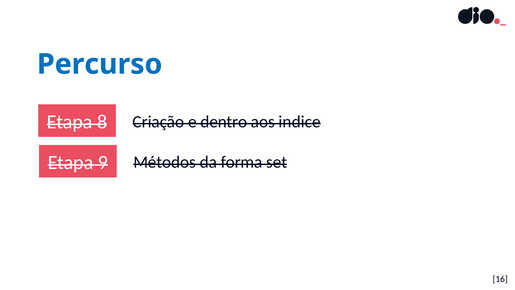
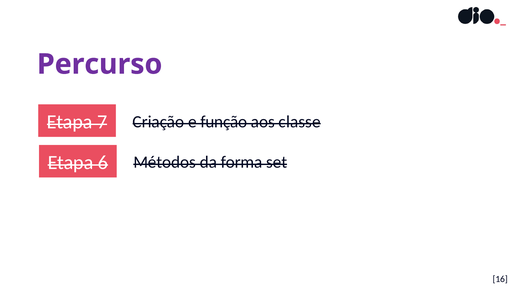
Percurso colour: blue -> purple (100, 64)
8: 8 -> 7 (102, 122)
dentro: dentro -> função (224, 122)
indice: indice -> classe (300, 122)
9: 9 -> 6 (103, 162)
